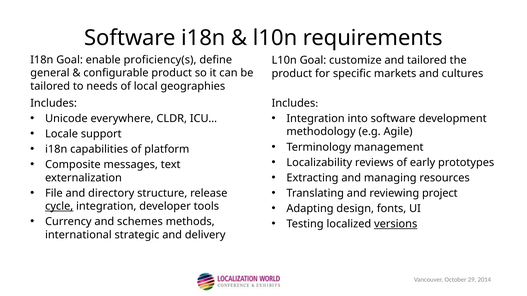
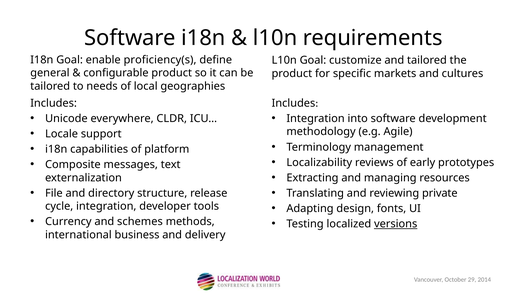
project: project -> private (440, 193)
cycle underline: present -> none (59, 207)
strategic: strategic -> business (137, 235)
